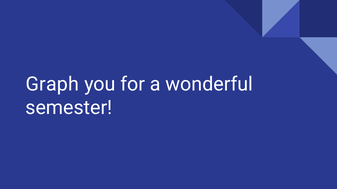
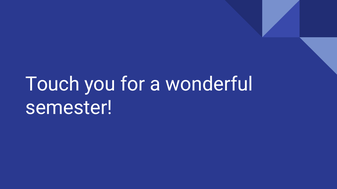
Graph: Graph -> Touch (52, 84)
